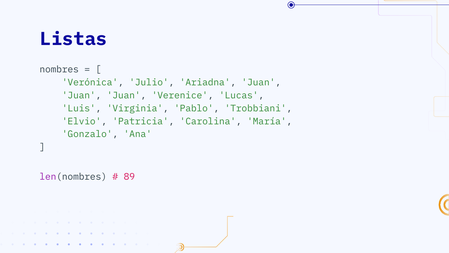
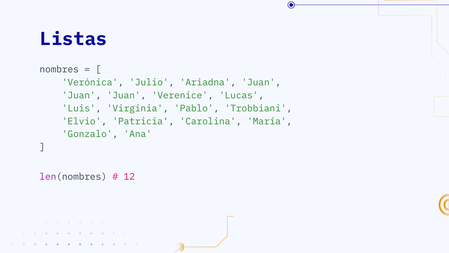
89: 89 -> 12 (129, 177)
